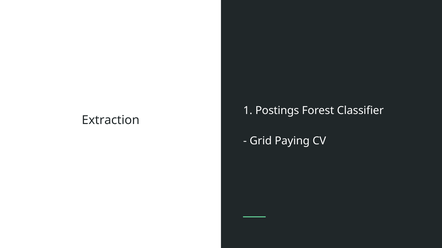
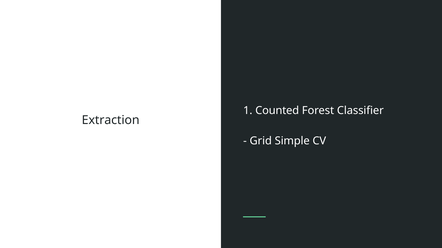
Postings: Postings -> Counted (277, 111)
Paying: Paying -> Simple (292, 141)
